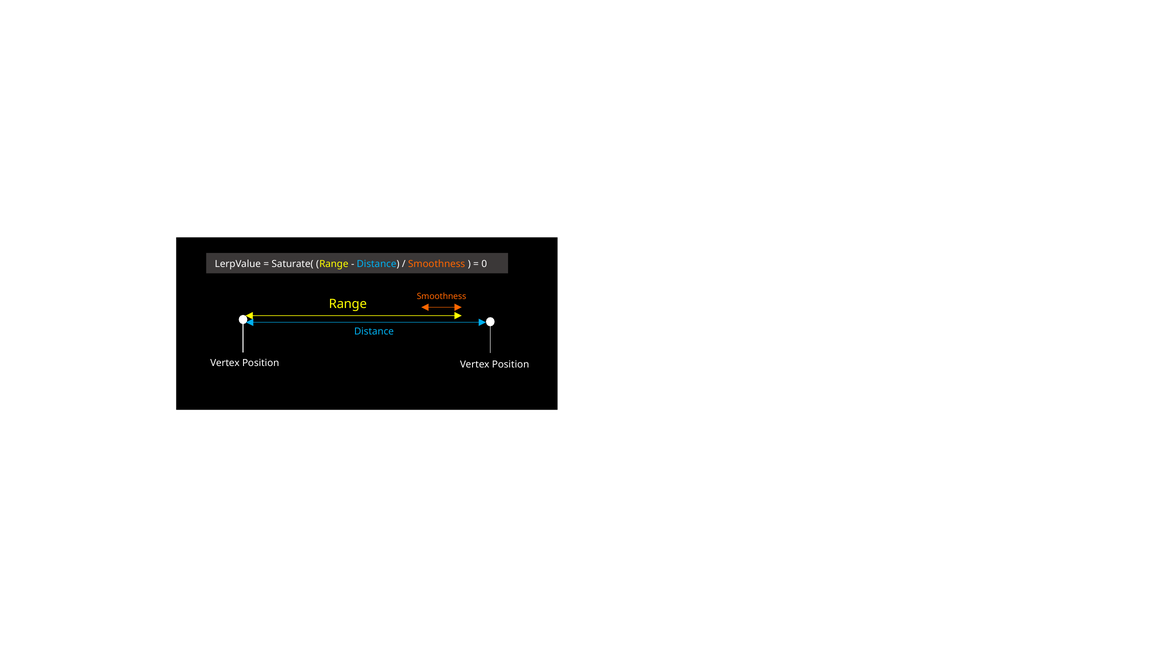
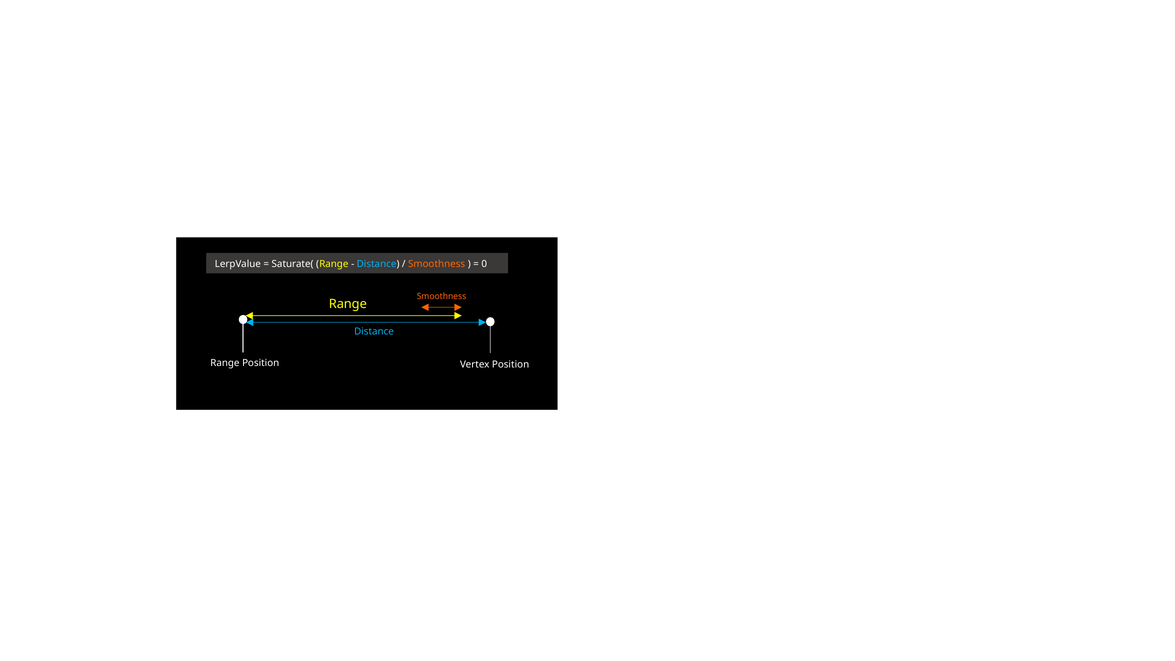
Vertex: Vertex -> Range (225, 363)
